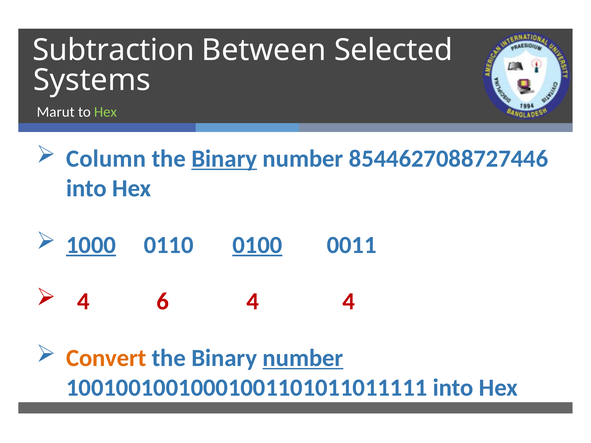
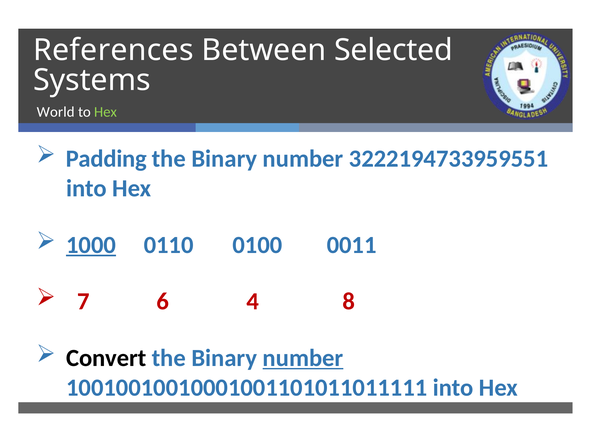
Subtraction: Subtraction -> References (113, 50)
Marut: Marut -> World (56, 112)
Column: Column -> Padding (106, 159)
Binary underline: present -> none (224, 159)
8544627088727446: 8544627088727446 -> 3222194733959551 (449, 159)
0100 underline: present -> none (257, 245)
4: 4 -> 7 (83, 302)
4 4: 4 -> 8 (349, 302)
Convert colour: orange -> black (106, 358)
